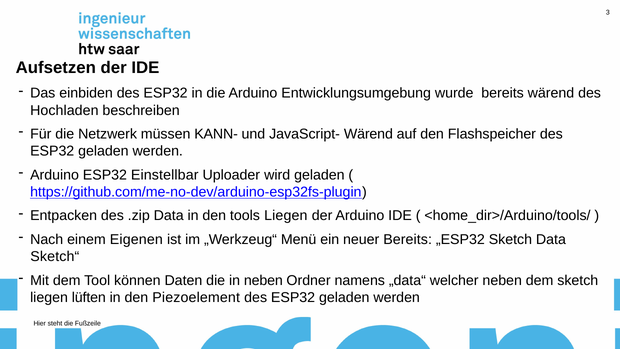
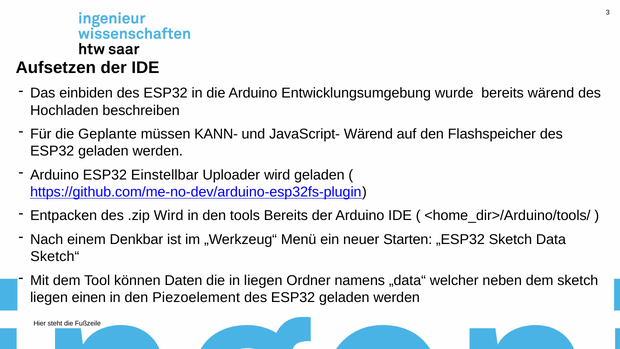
Netzwerk: Netzwerk -> Geplante (107, 134)
.zip Data: Data -> Wird (169, 216)
tools Liegen: Liegen -> Bereits (286, 216)
Eigenen: Eigenen -> Denkbar (136, 239)
neuer Bereits: Bereits -> Starten (408, 239)
in neben: neben -> liegen (263, 280)
lüften: lüften -> einen (89, 297)
